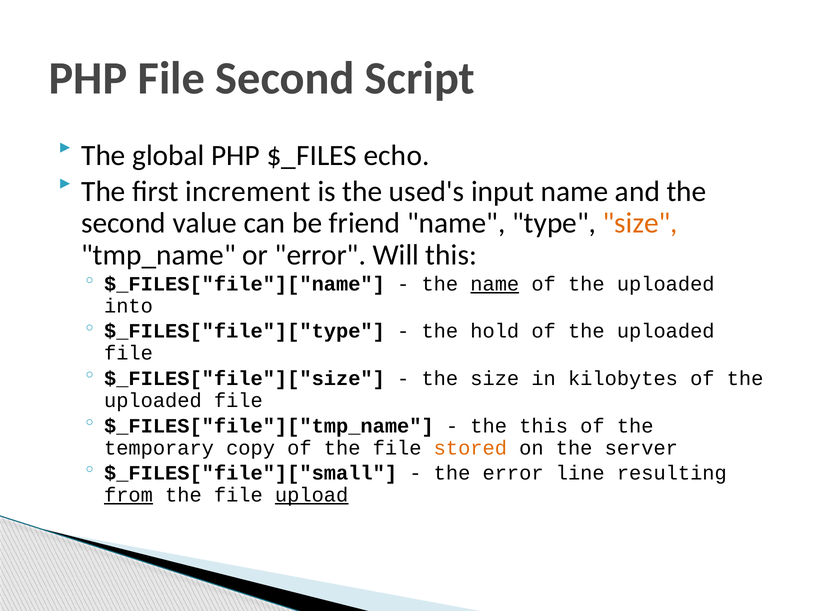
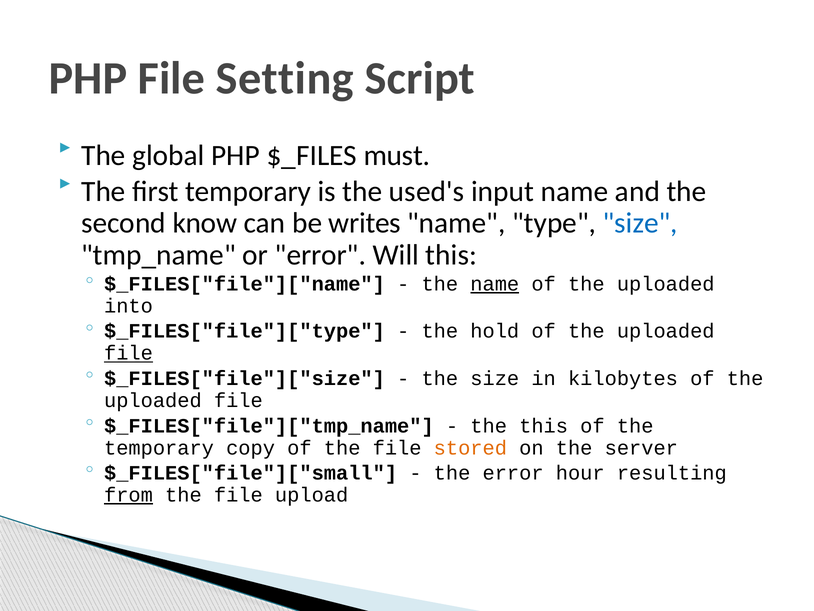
File Second: Second -> Setting (285, 79)
echo: echo -> must (397, 156)
first increment: increment -> temporary (248, 191)
value: value -> know (205, 223)
friend: friend -> writes (365, 223)
size colour: orange -> blue (640, 223)
file underline: none -> present (128, 353)
line: line -> hour (580, 473)
upload underline: present -> none (312, 495)
